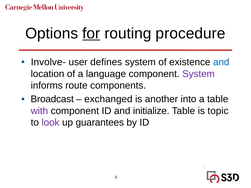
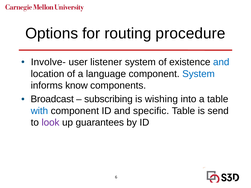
for underline: present -> none (91, 33)
defines: defines -> listener (106, 62)
System colour: purple -> blue (199, 74)
route: route -> know (77, 86)
exchanged: exchanged -> subscribing (108, 99)
another: another -> wishing (161, 99)
with colour: purple -> blue (39, 111)
initialize: initialize -> specific (151, 111)
topic: topic -> send (218, 111)
